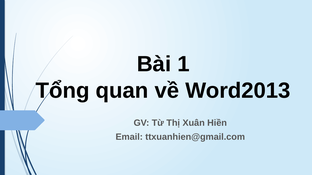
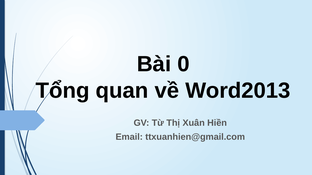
1: 1 -> 0 (183, 64)
